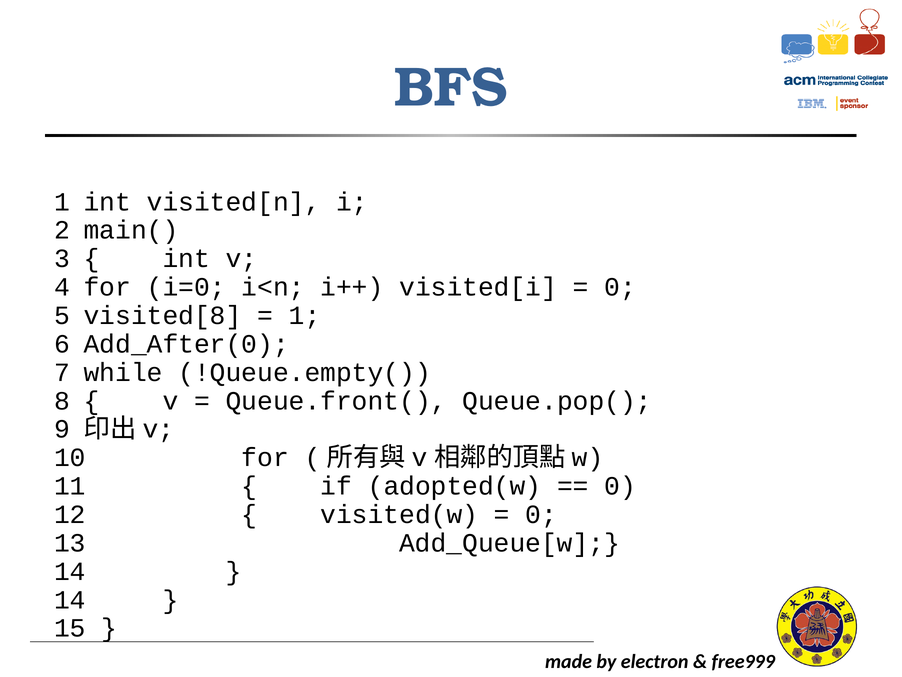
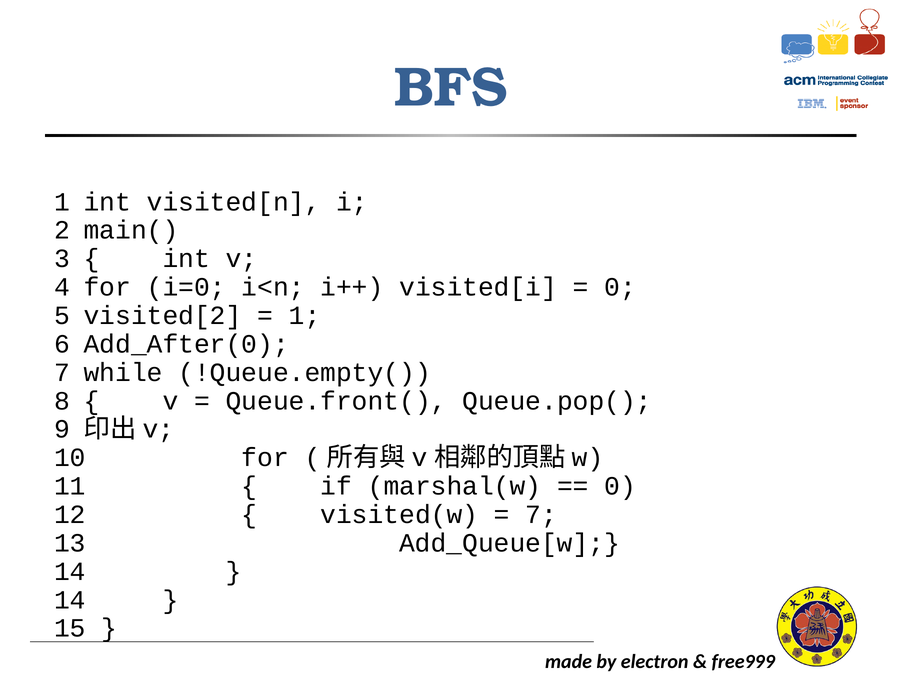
visited[8: visited[8 -> visited[2 (163, 315)
adopted(w: adopted(w -> marshal(w (455, 486)
0: 0 -> 7 (541, 514)
